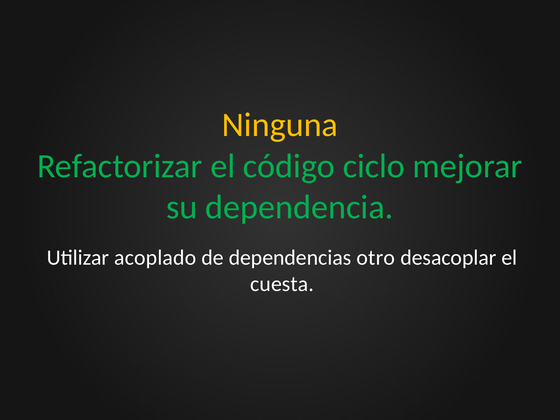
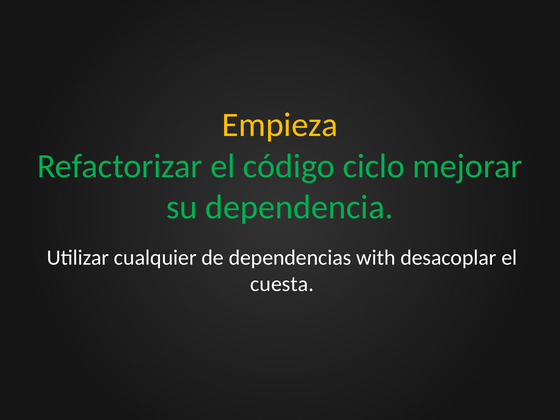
Ninguna: Ninguna -> Empieza (280, 125)
acoplado: acoplado -> cualquier (155, 258)
otro: otro -> with (376, 258)
